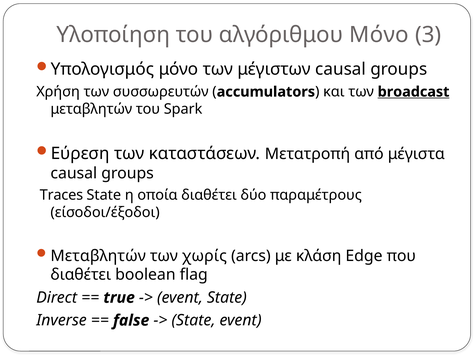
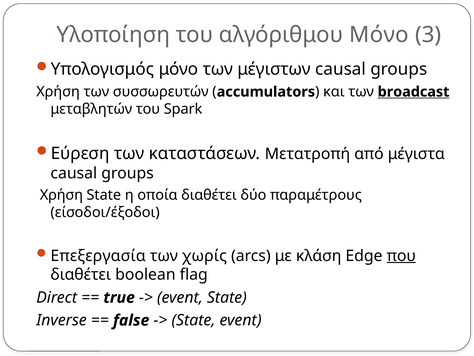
Traces: Traces -> Χρήση (61, 195)
Μεταβλητών: Μεταβλητών -> Επεξεργασία (98, 255)
που underline: none -> present (401, 255)
